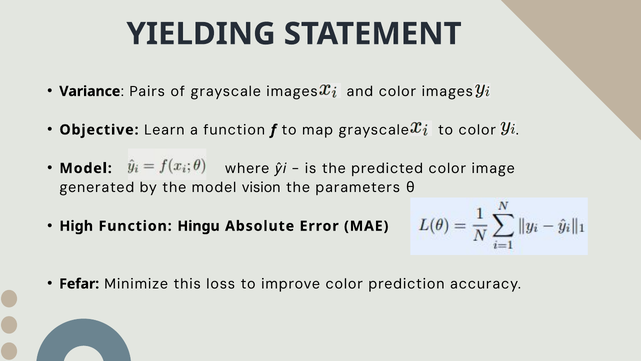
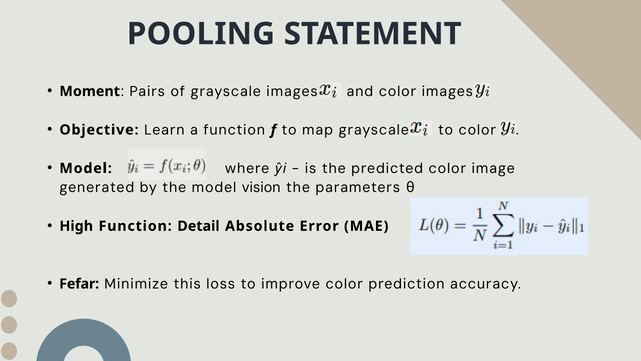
YIELDING: YIELDING -> POOLING (201, 34)
Variance: Variance -> Moment (90, 91)
Hingu: Hingu -> Detail (198, 226)
